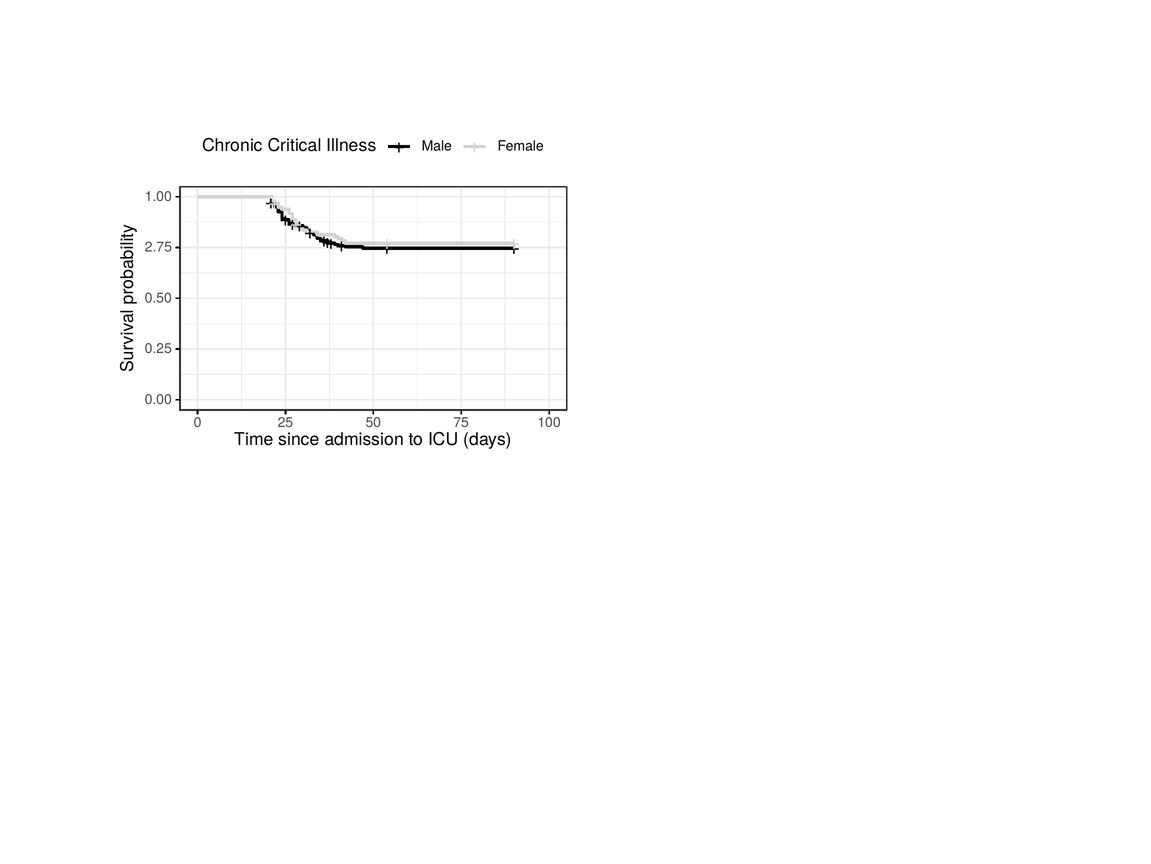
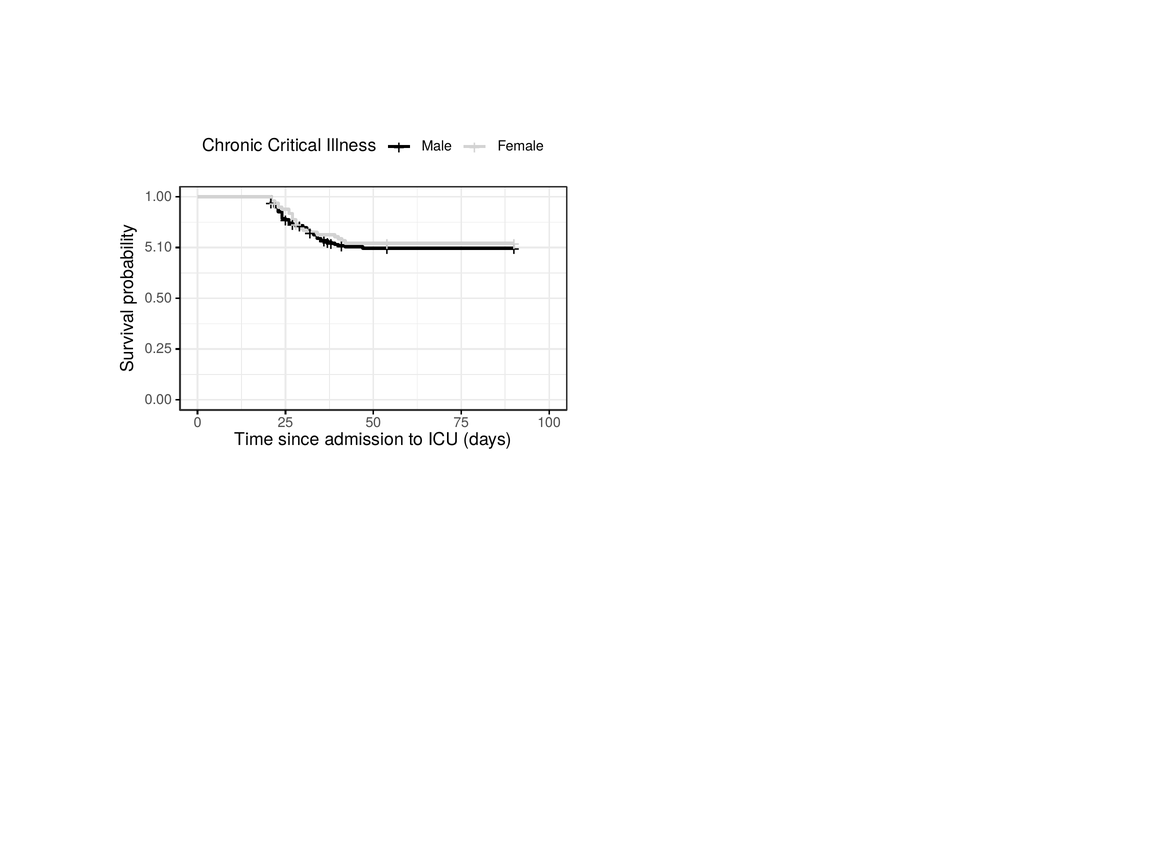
2.75: 2.75 -> 5.10 (158, 247)
